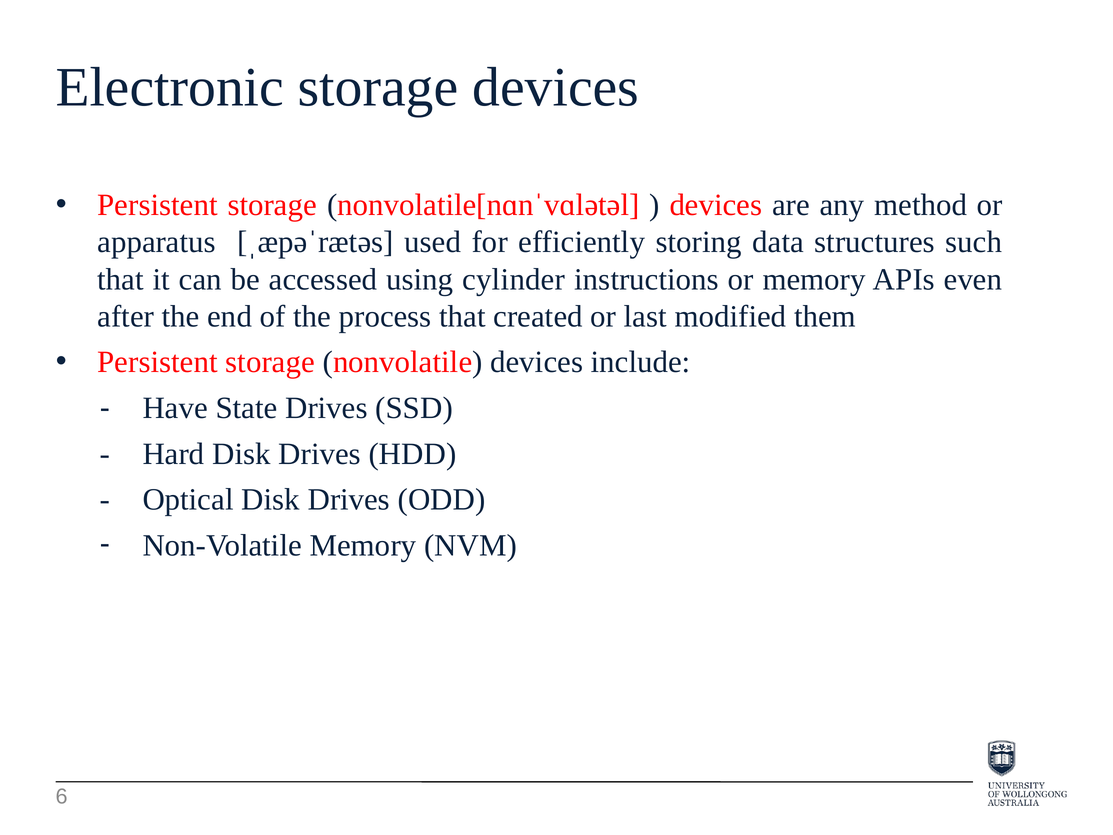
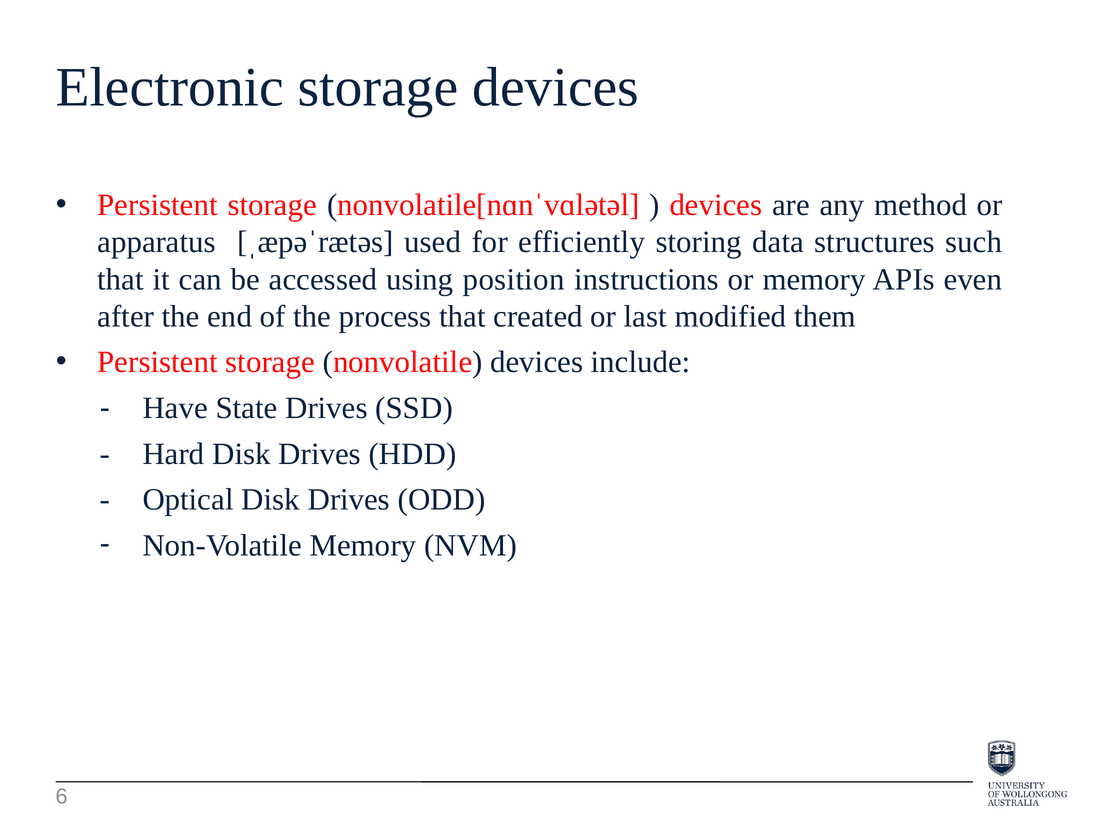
cylinder: cylinder -> position (514, 279)
